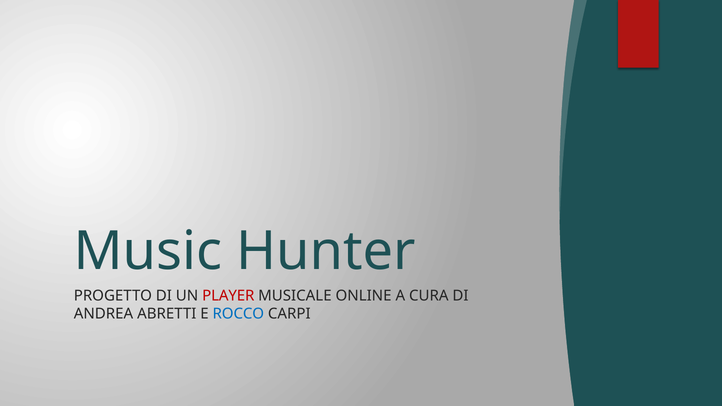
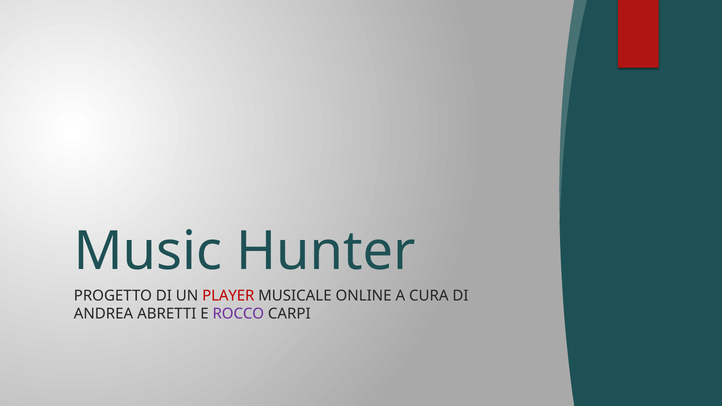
ROCCO colour: blue -> purple (238, 314)
